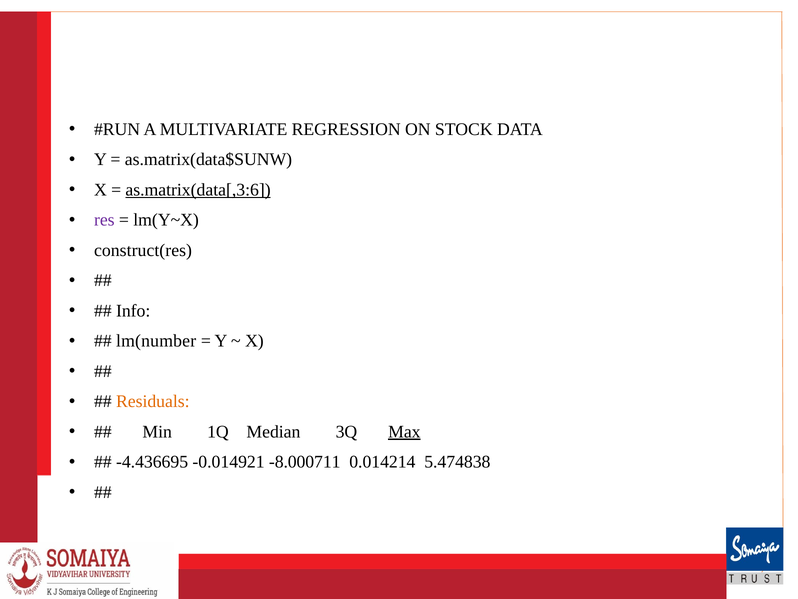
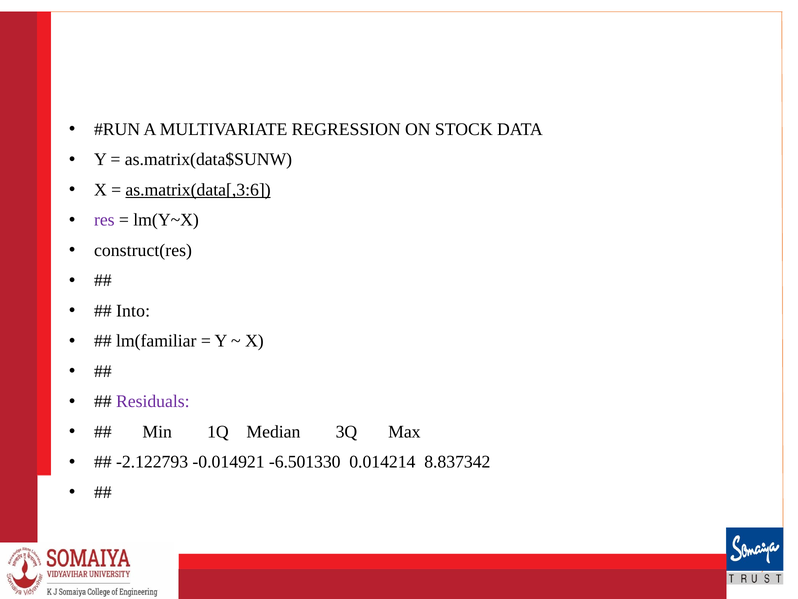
Info: Info -> Into (133, 310)
lm(number: lm(number -> lm(familiar (156, 341)
Residuals colour: orange -> purple (153, 401)
Max underline: present -> none (404, 431)
-4.436695: -4.436695 -> -2.122793 (152, 462)
-8.000711: -8.000711 -> -6.501330 (305, 462)
5.474838: 5.474838 -> 8.837342 (457, 462)
